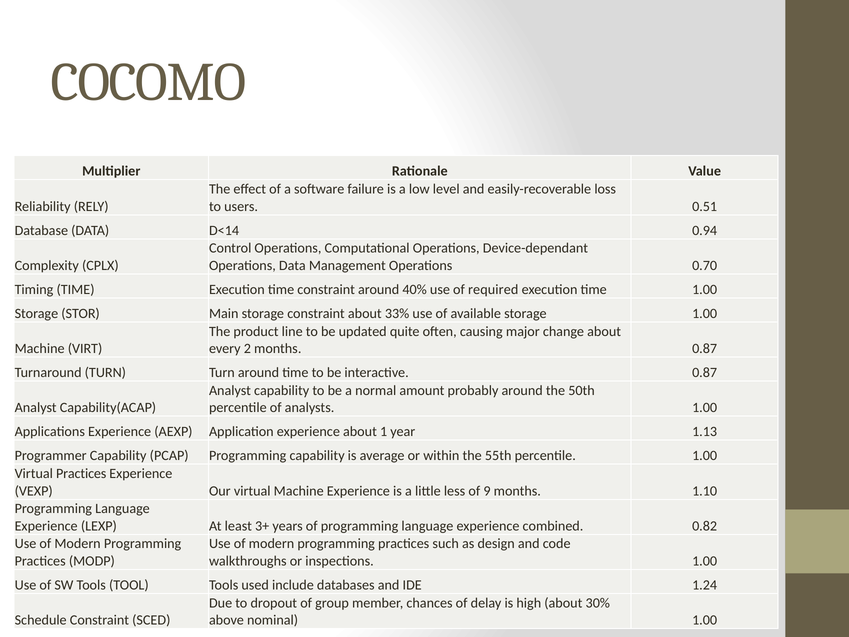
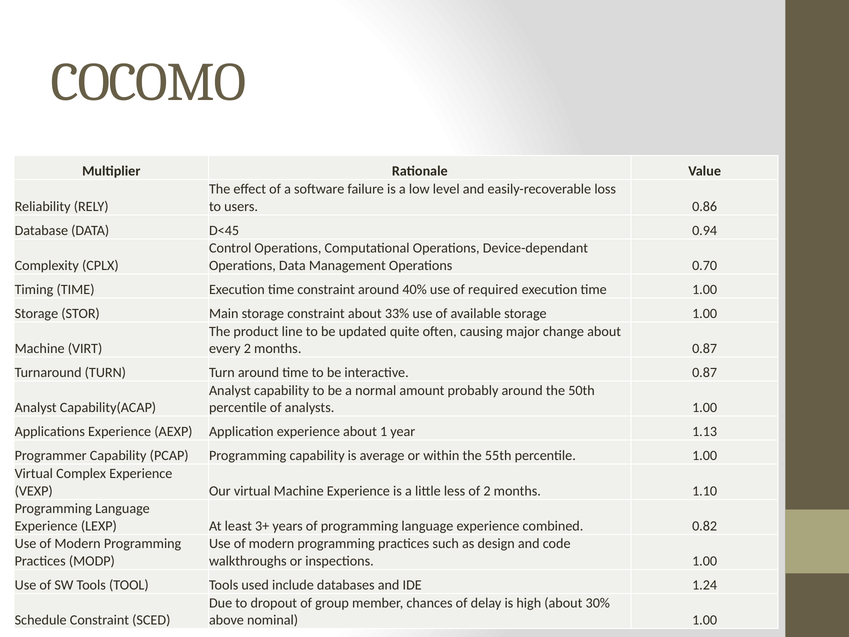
0.51: 0.51 -> 0.86 (705, 206)
D<14: D<14 -> D<45 (224, 230)
Virtual Practices: Practices -> Complex (81, 473)
of 9: 9 -> 2 (487, 491)
